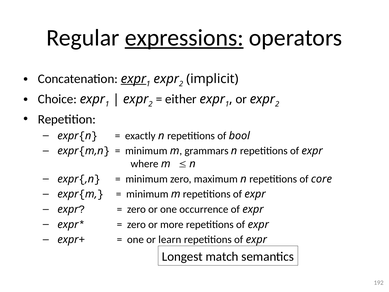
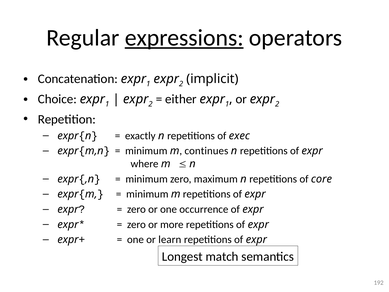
expr underline: present -> none (133, 79)
bool: bool -> exec (239, 136)
grammars: grammars -> continues (206, 151)
